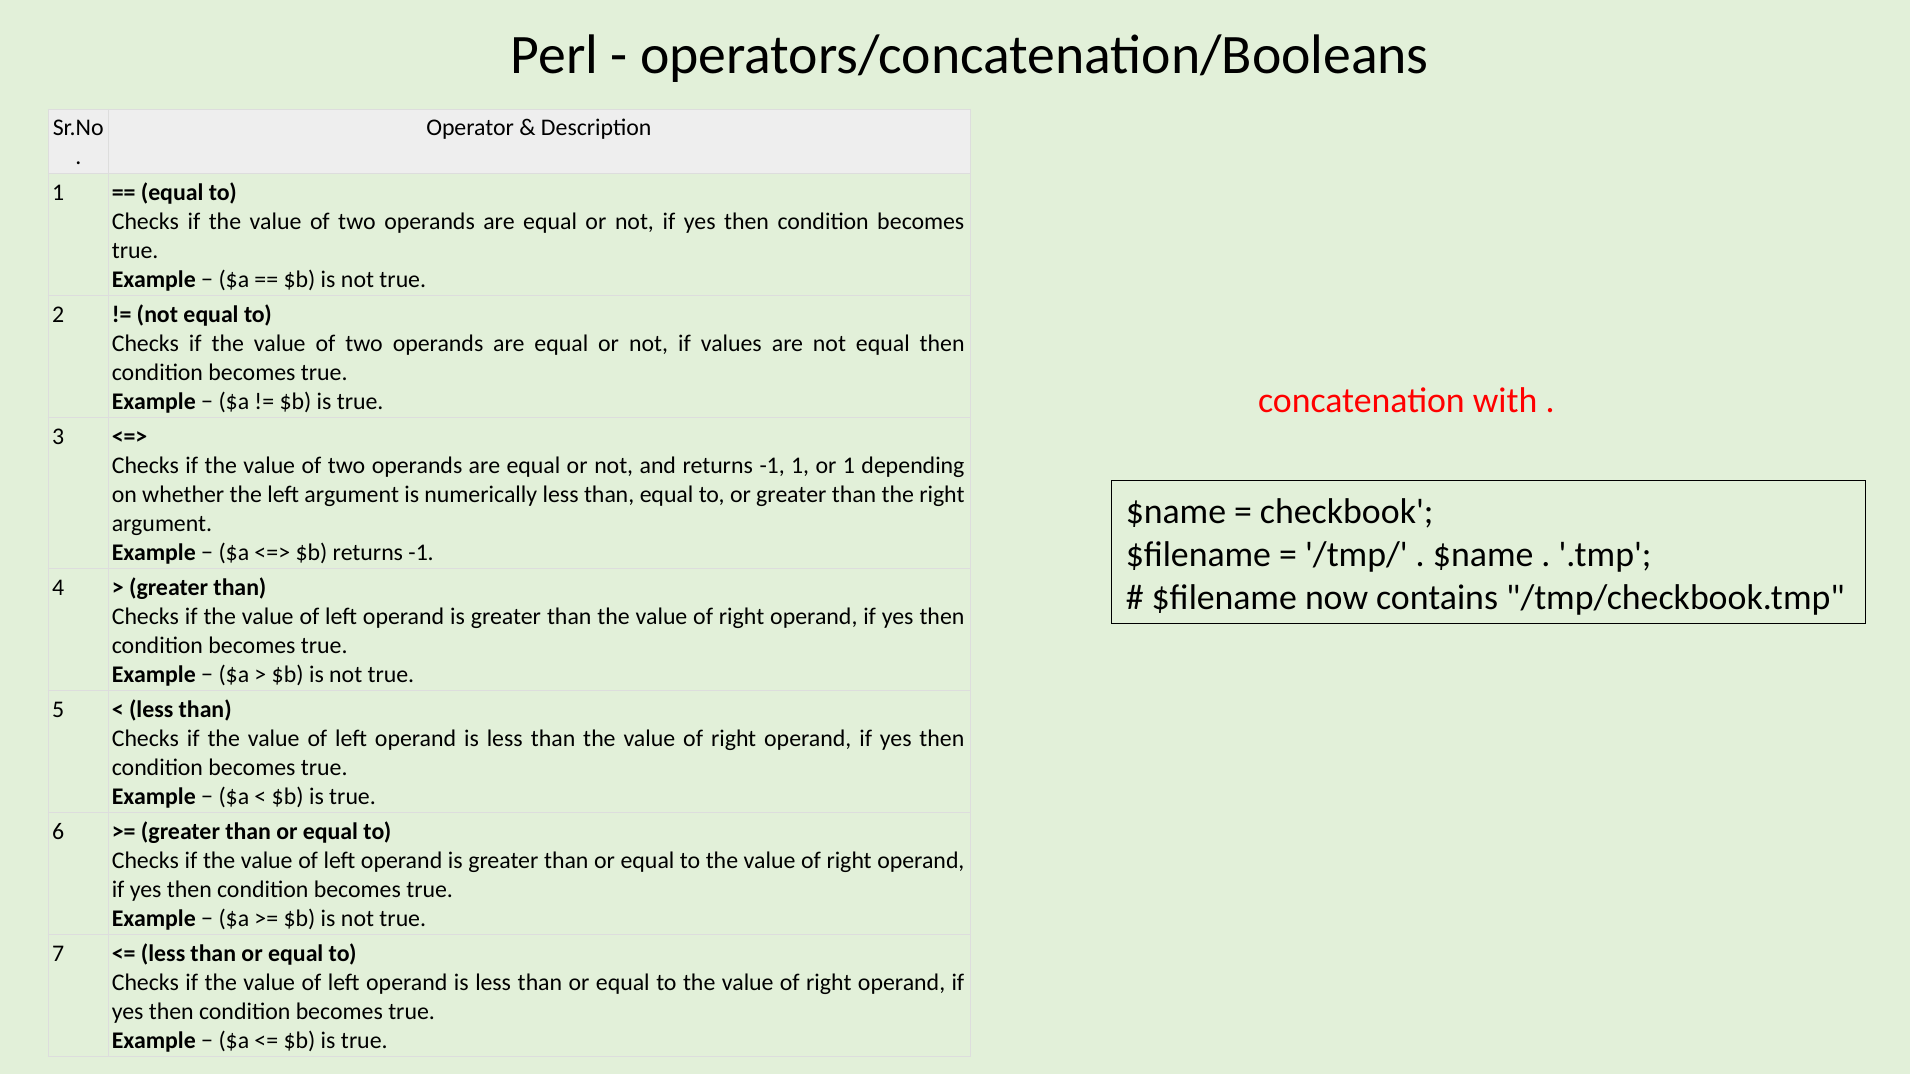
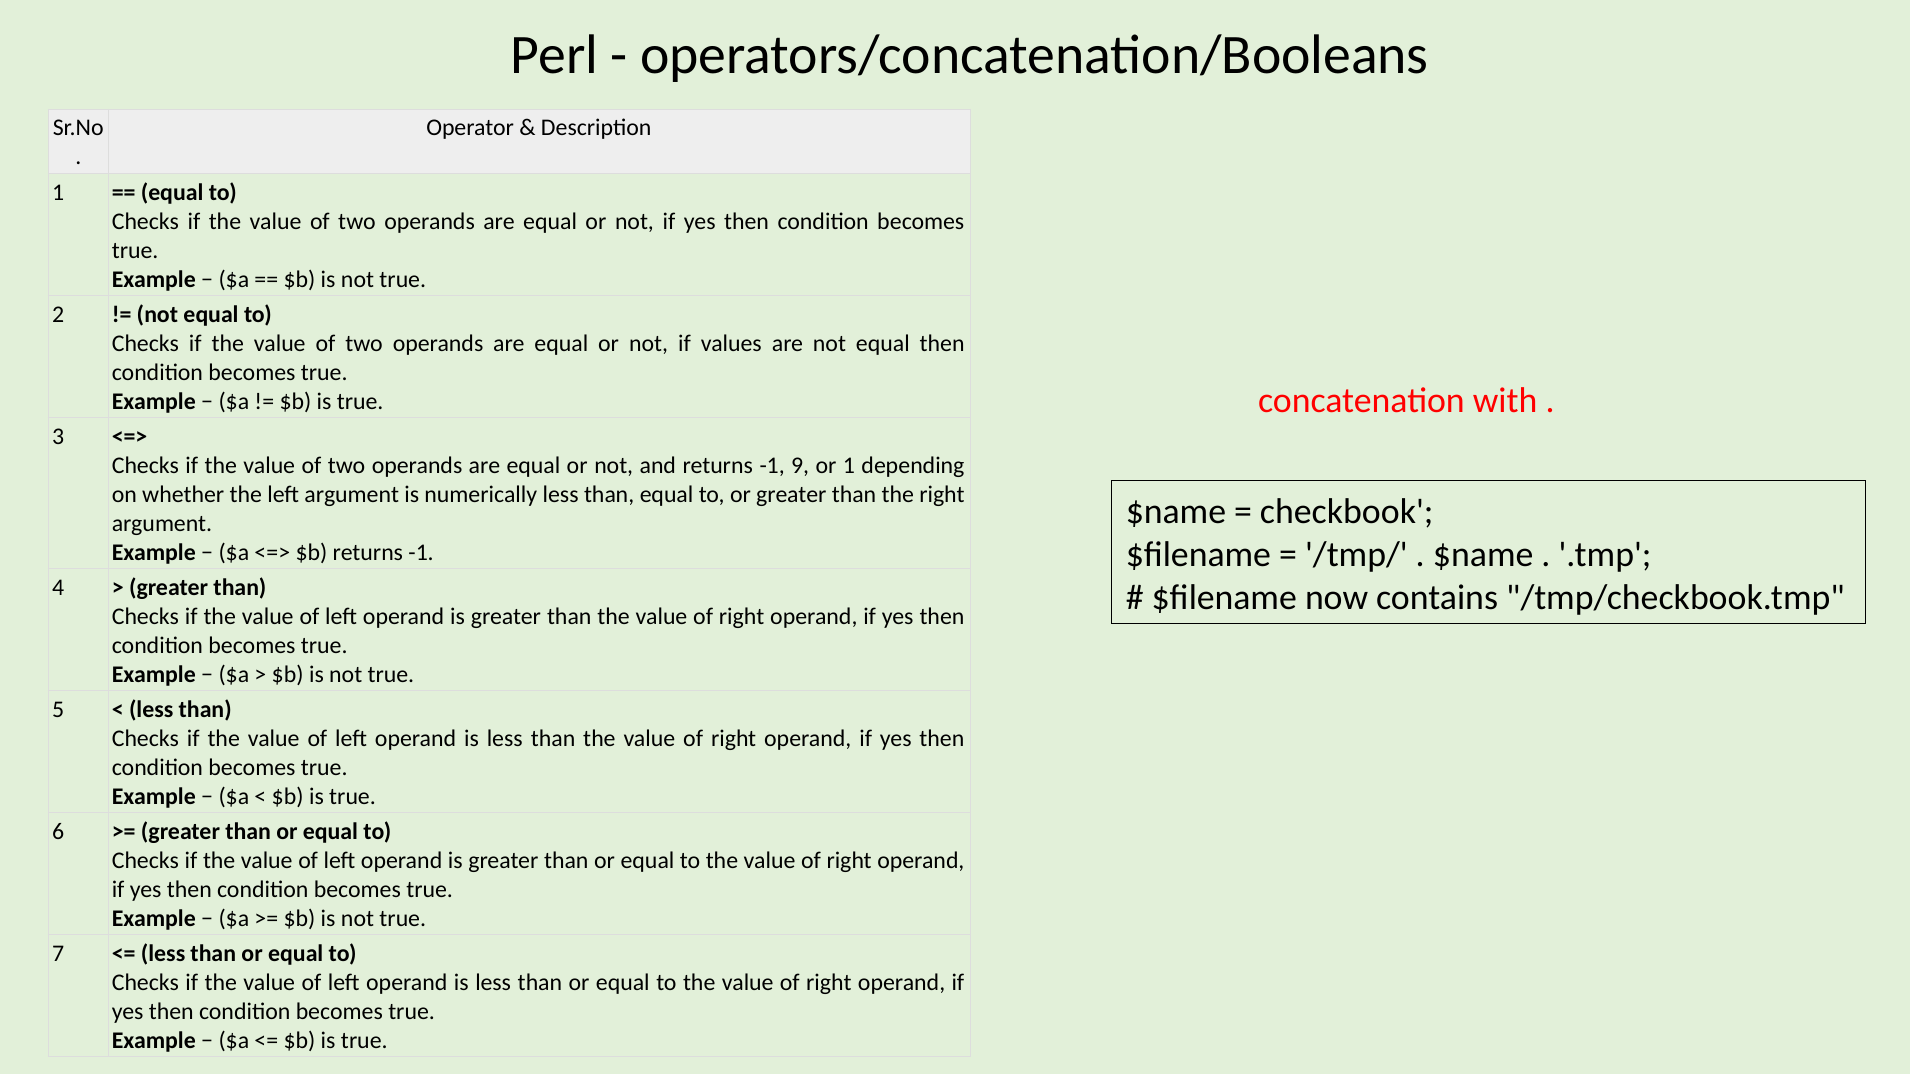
-1 1: 1 -> 9 (800, 466)
